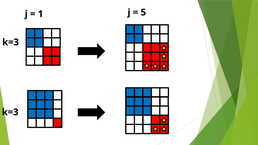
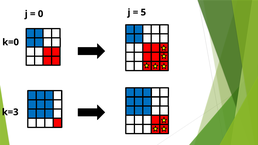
1: 1 -> 0 (41, 14)
k=3: k=3 -> k=0 (11, 42)
